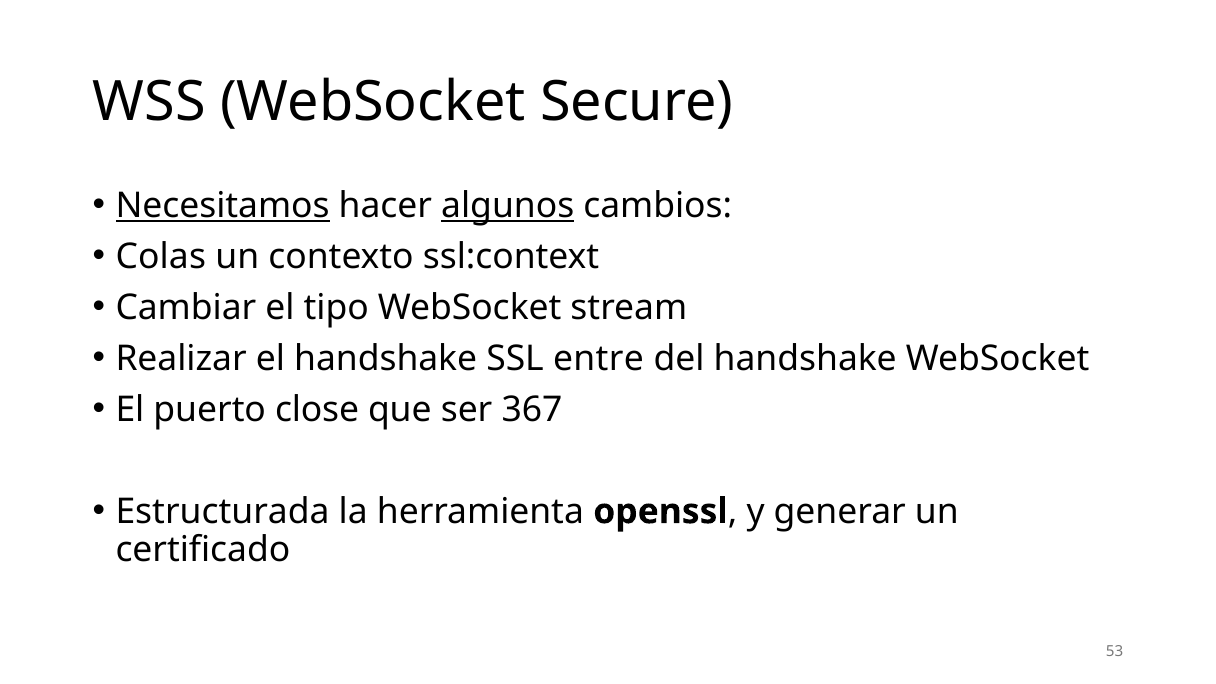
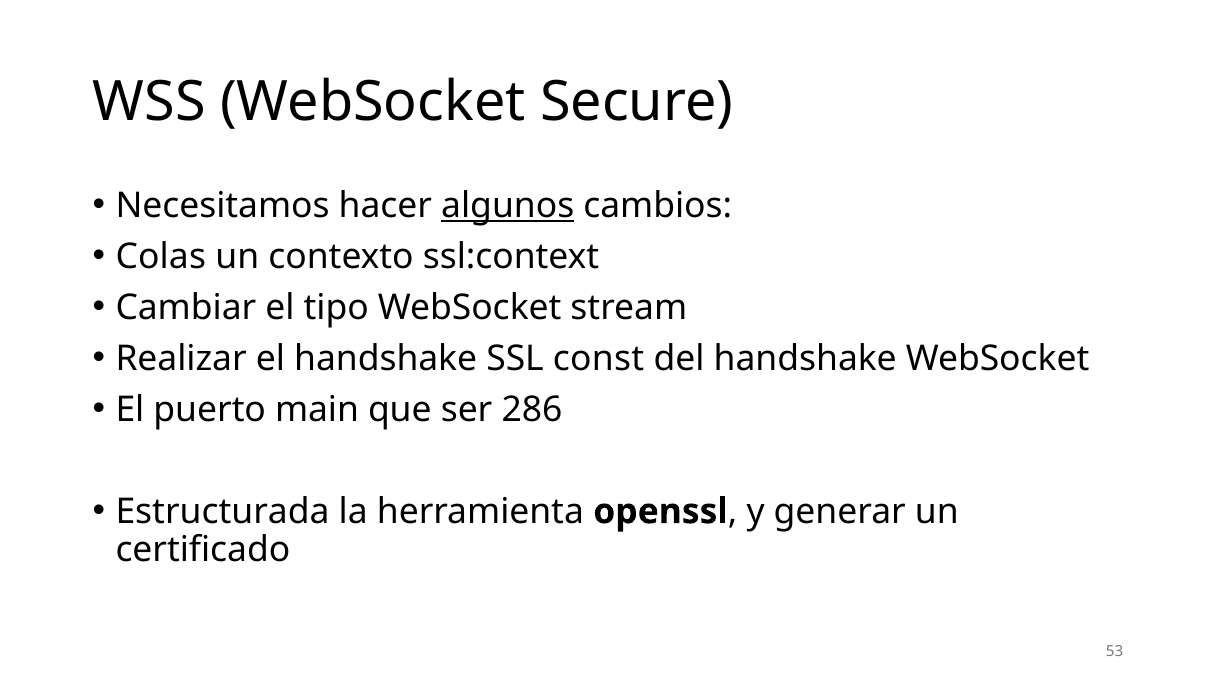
Necesitamos underline: present -> none (223, 206)
entre: entre -> const (599, 359)
close: close -> main (317, 410)
367: 367 -> 286 (532, 410)
